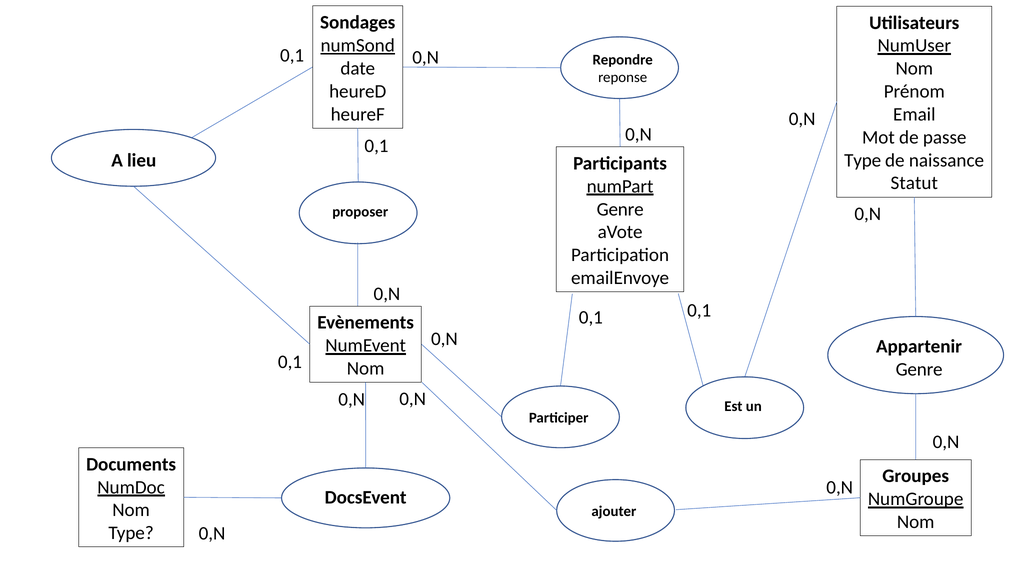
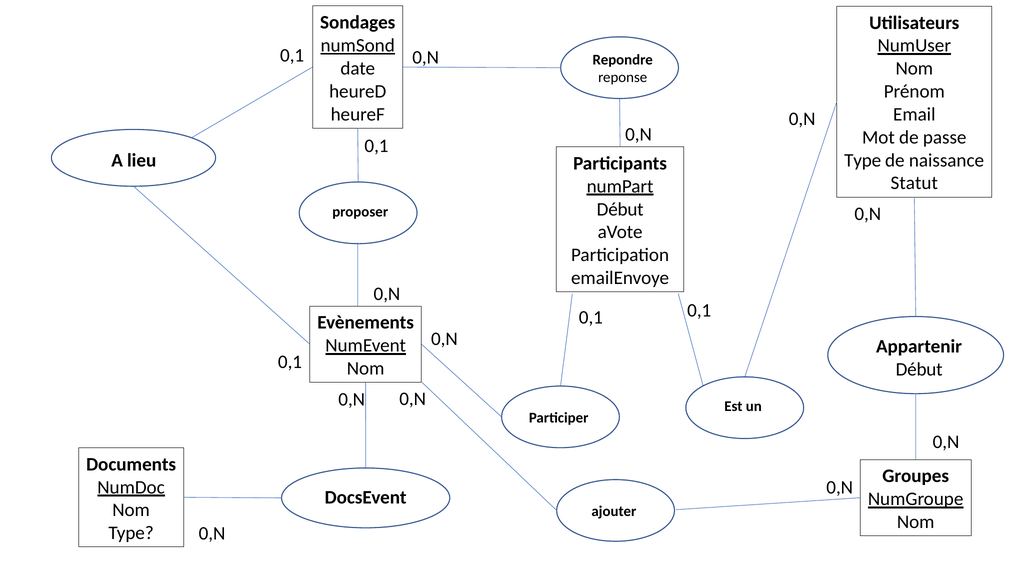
Genre: Genre -> Début (620, 209)
Genre: Genre -> Début (919, 369)
